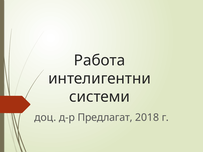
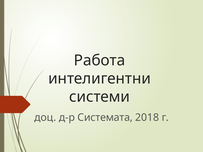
Предлагат: Предлагат -> Системата (105, 118)
